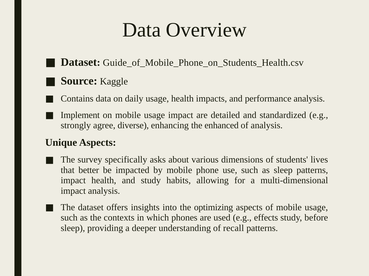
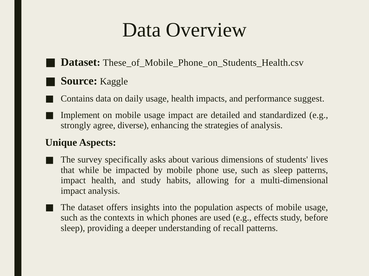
Guide_of_Mobile_Phone_on_Students_Health.csv: Guide_of_Mobile_Phone_on_Students_Health.csv -> These_of_Mobile_Phone_on_Students_Health.csv (203, 63)
performance analysis: analysis -> suggest (309, 99)
enhanced: enhanced -> strategies (222, 126)
better: better -> while (89, 171)
optimizing: optimizing -> population (214, 208)
